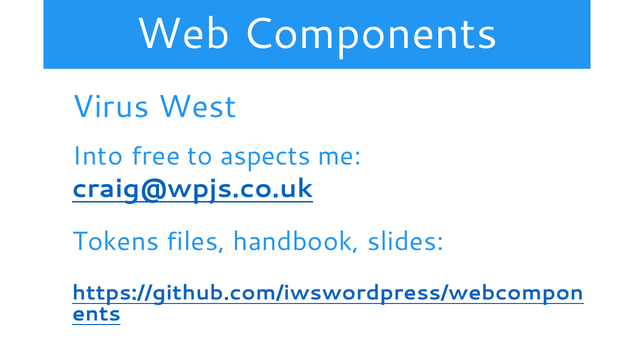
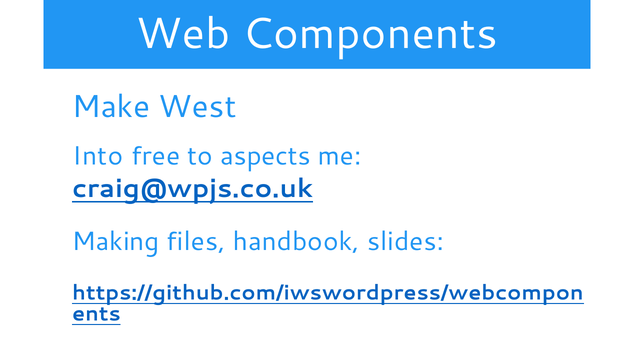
Virus: Virus -> Make (111, 107)
Tokens: Tokens -> Making (116, 242)
